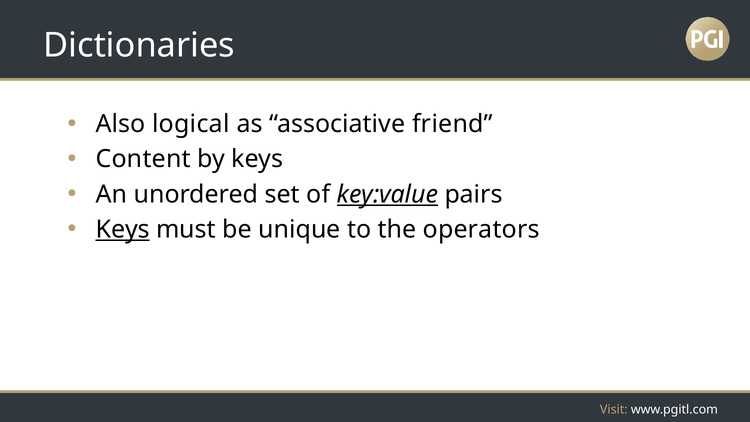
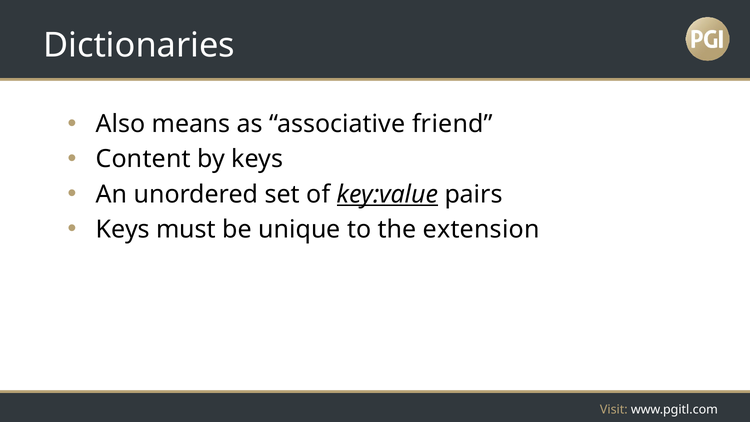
logical: logical -> means (191, 124)
Keys underline: present -> none (123, 229)
operators: operators -> extension (481, 229)
